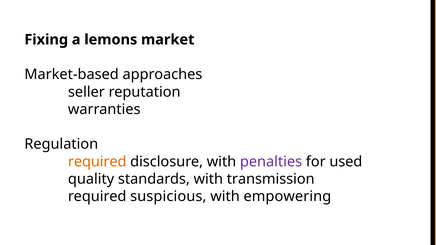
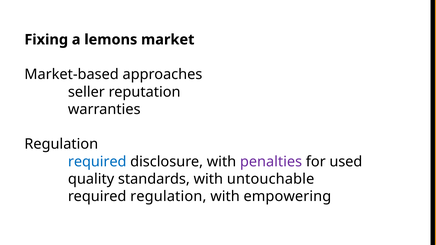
required colour: orange -> blue (97, 162)
transmission: transmission -> untouchable (271, 179)
required suspicious: suspicious -> regulation (168, 197)
